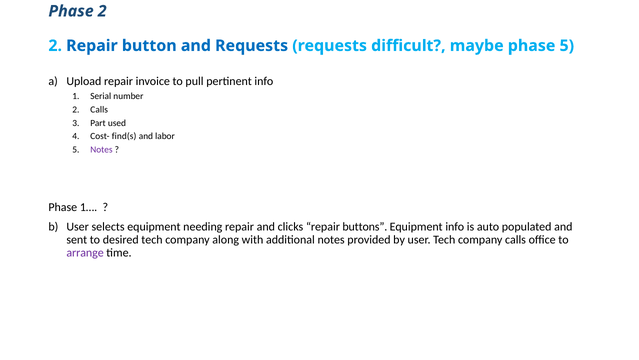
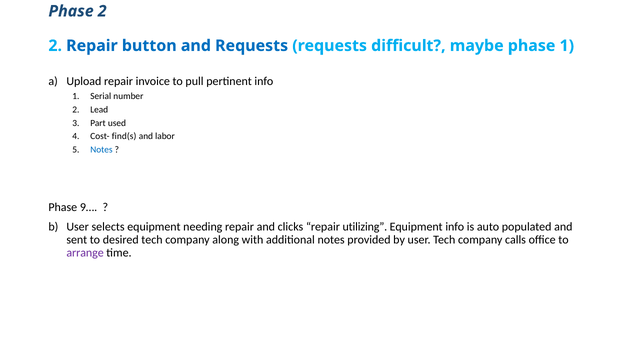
phase 5: 5 -> 1 (567, 46)
2 Calls: Calls -> Lead (99, 109)
Notes colour: purple -> blue (101, 150)
1…: 1… -> 9… (89, 207)
buttons: buttons -> utilizing (365, 227)
